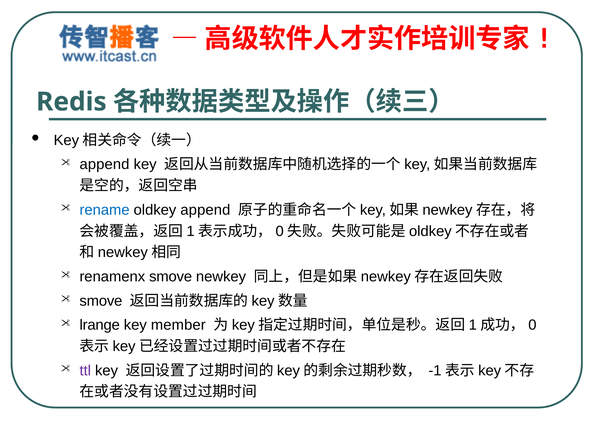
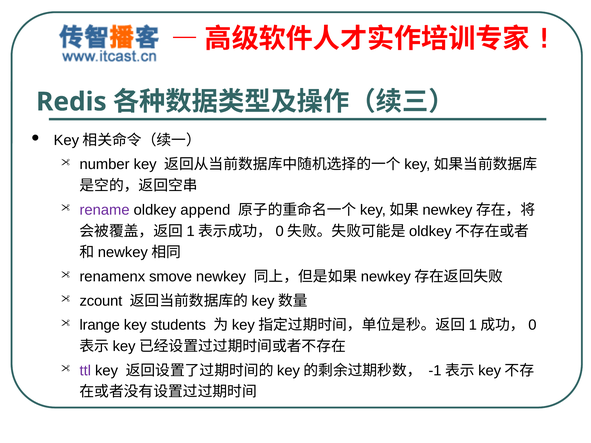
append: append -> number (105, 165)
rename colour: blue -> purple (105, 210)
smove: smove -> zcount (101, 301)
member: member -> students (178, 325)
